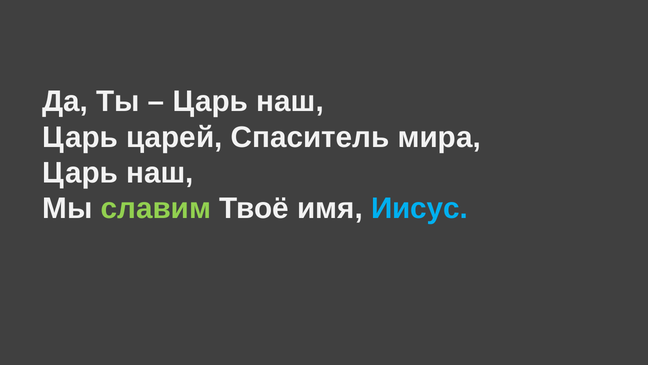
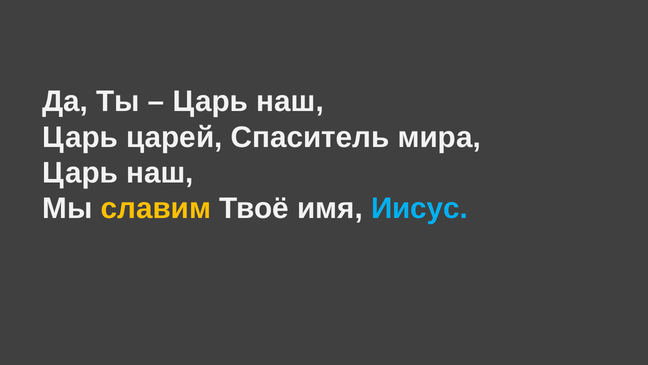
славим colour: light green -> yellow (156, 208)
